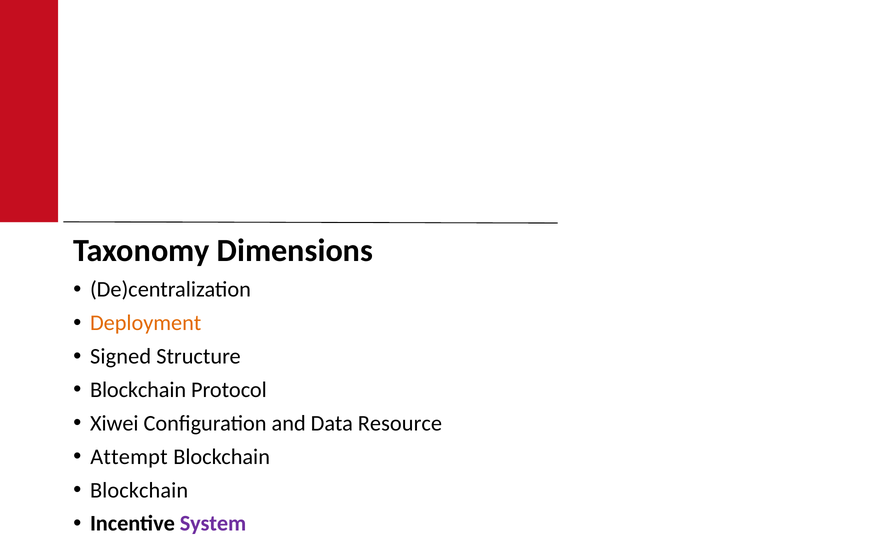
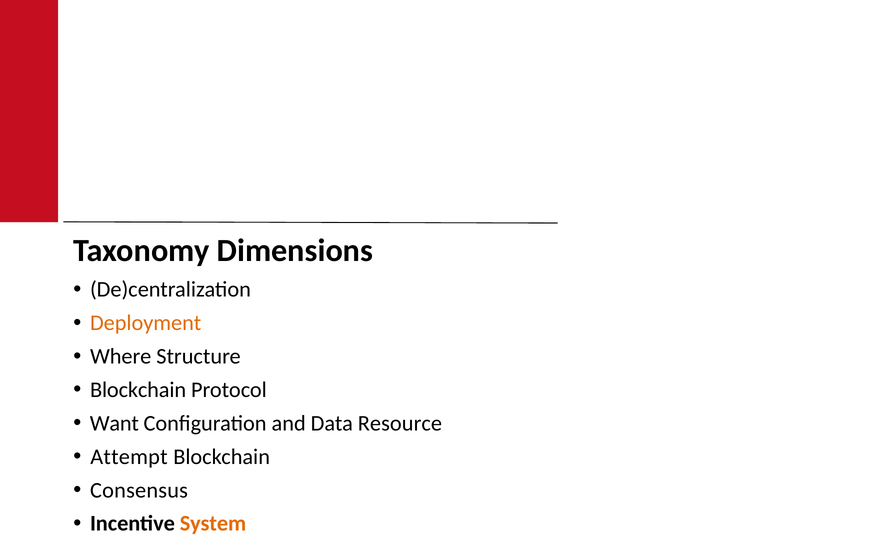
Signed: Signed -> Where (121, 357)
Xiwei: Xiwei -> Want (114, 423)
Blockchain: Blockchain -> Consensus (139, 490)
System colour: purple -> orange (213, 524)
